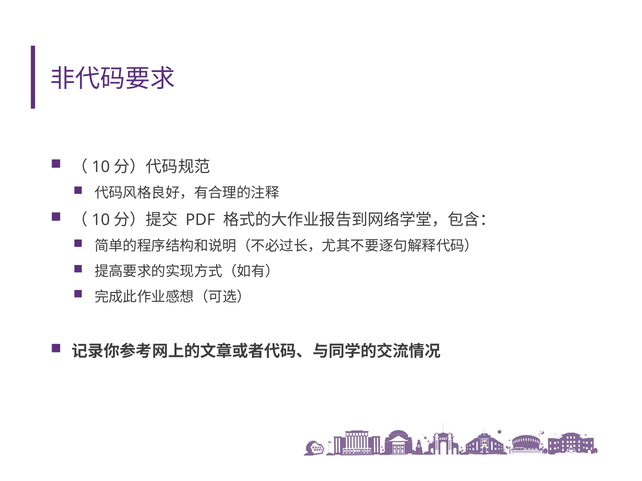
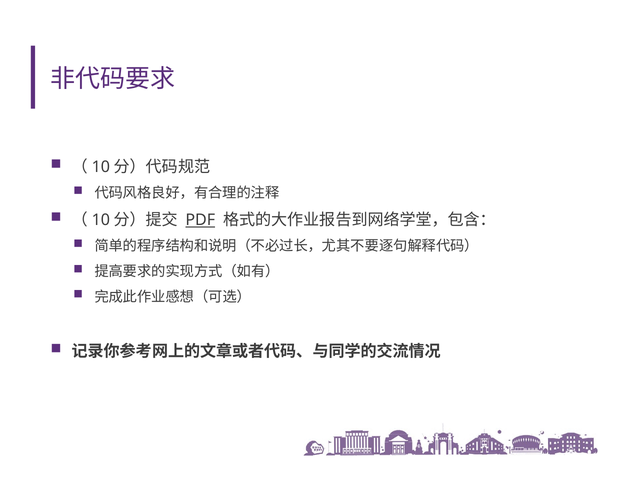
PDF underline: none -> present (200, 220)
